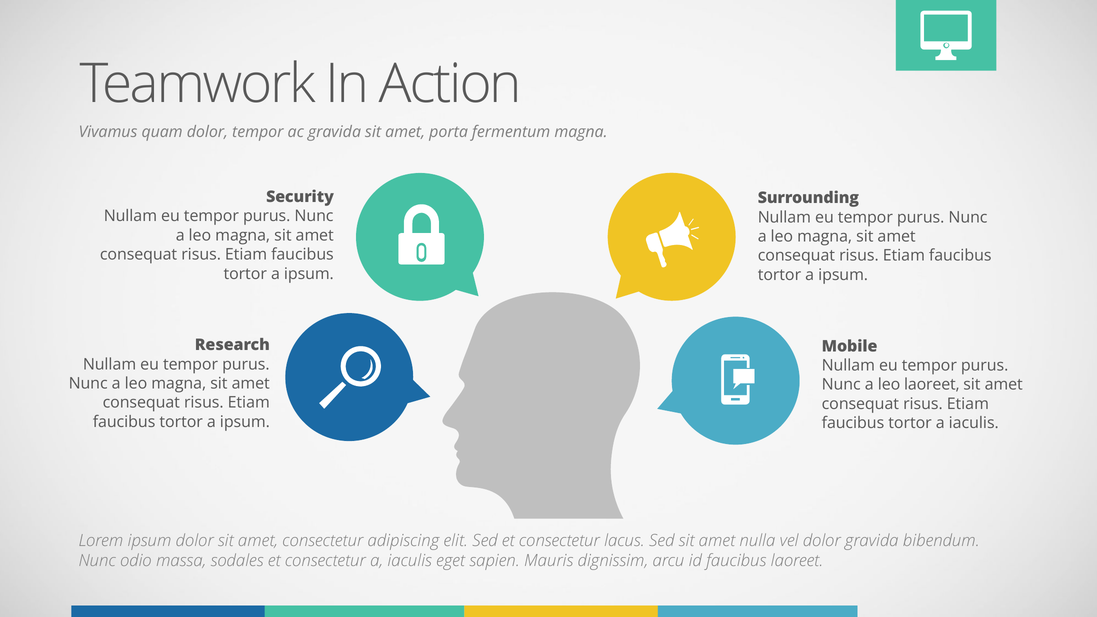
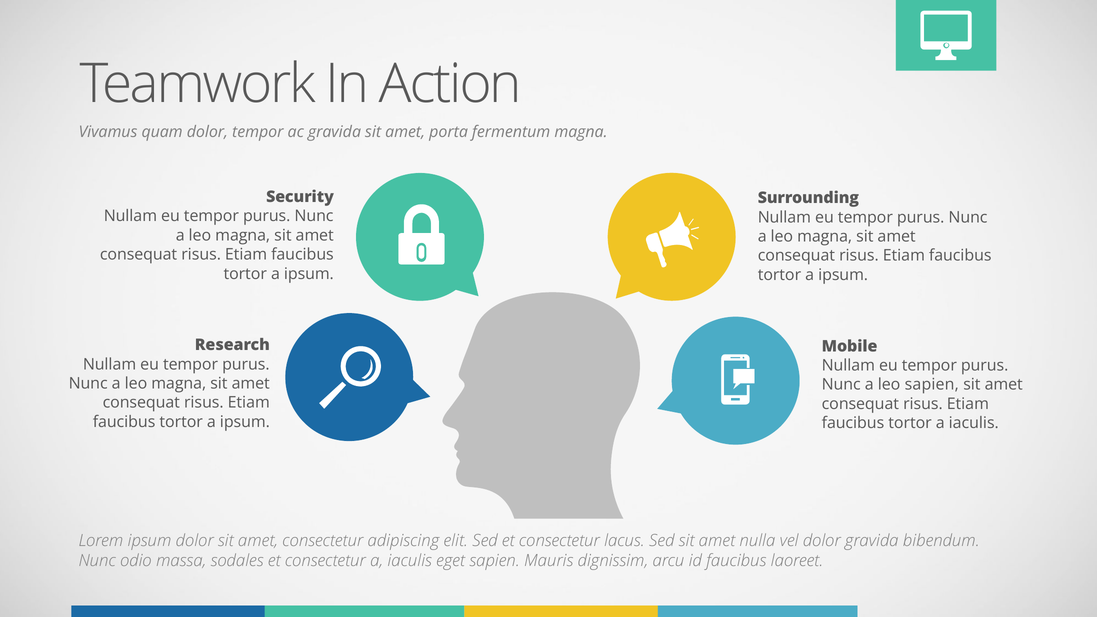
leo laoreet: laoreet -> sapien (932, 385)
